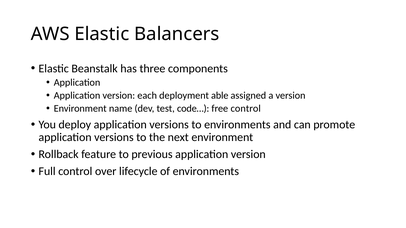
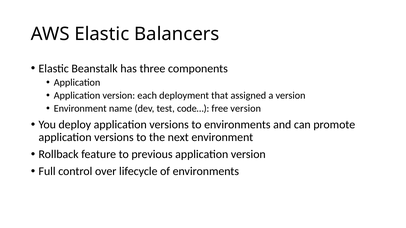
able: able -> that (220, 96)
free control: control -> version (246, 109)
